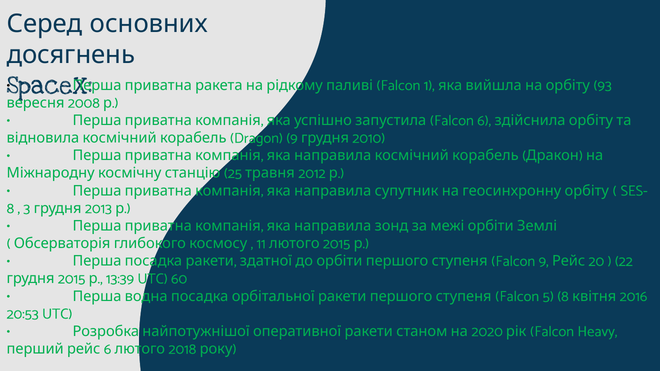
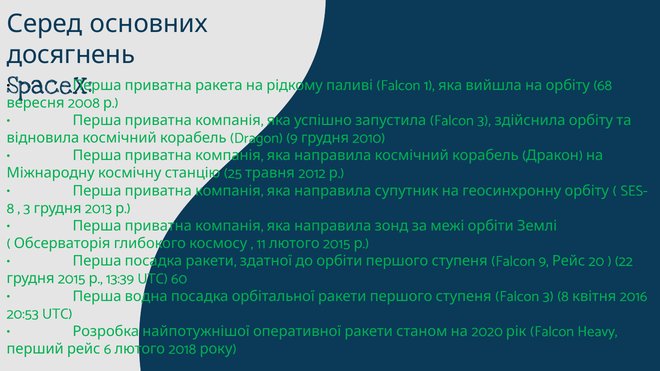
93: 93 -> 68 (603, 85)
6: 6 -> 3 (484, 121)
5: 5 -> 3 (548, 296)
